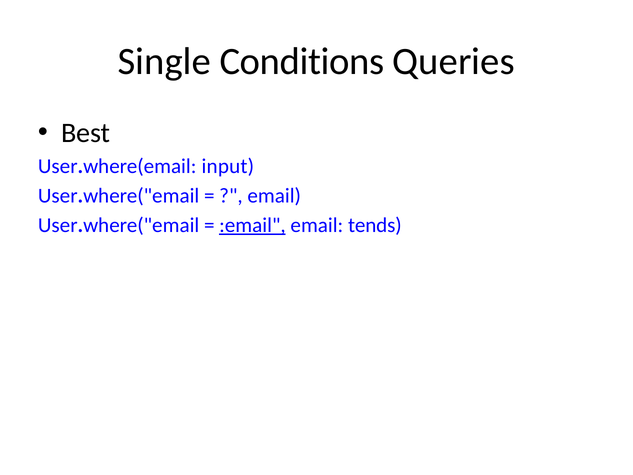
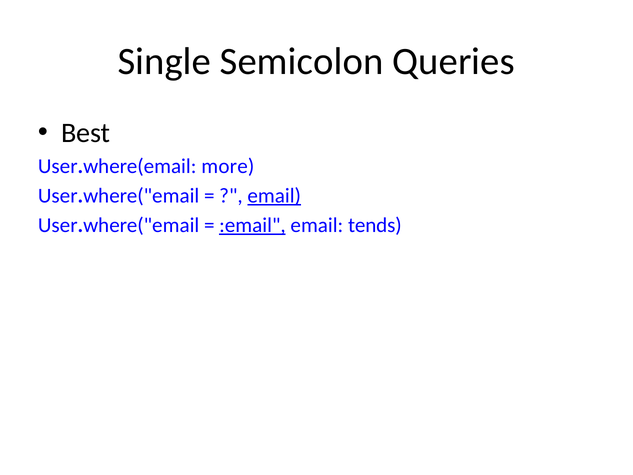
Conditions: Conditions -> Semicolon (302, 61)
input: input -> more (228, 166)
email underline: none -> present (274, 196)
